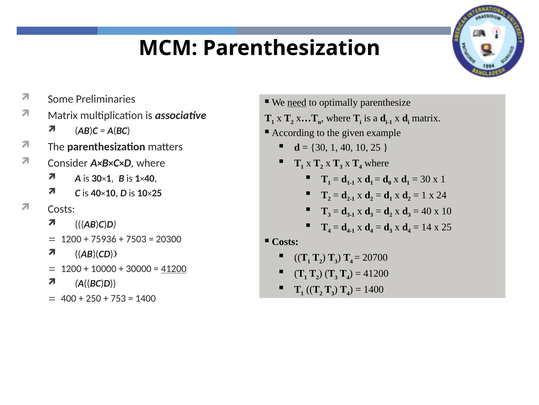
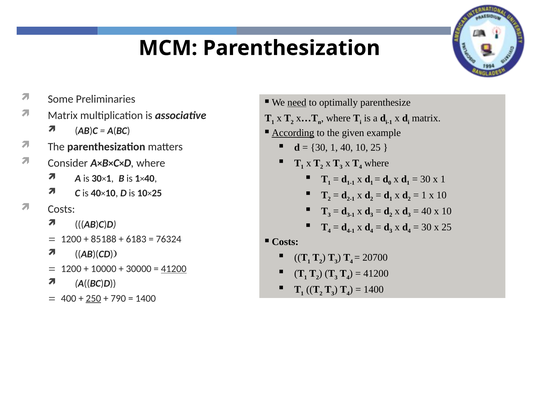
According underline: none -> present (293, 133)
1 x 24: 24 -> 10 (442, 195)
14: 14 -> 30 (426, 227)
75936: 75936 -> 85188 (104, 239)
7503: 7503 -> 6183 (136, 239)
20300: 20300 -> 76324 (169, 239)
250 underline: none -> present (93, 298)
753: 753 -> 790 (118, 298)
